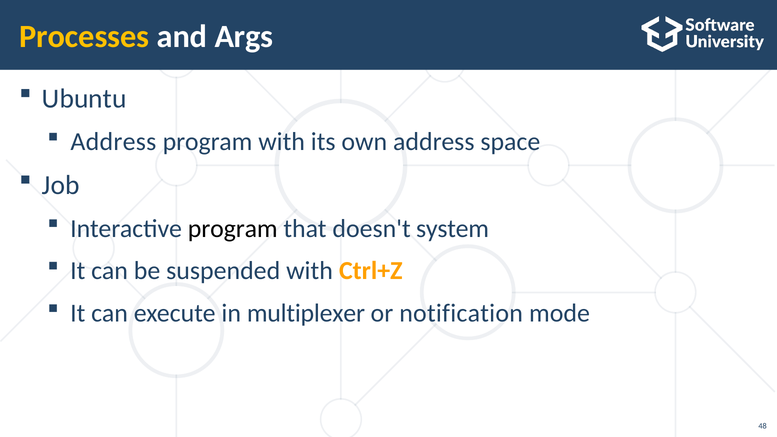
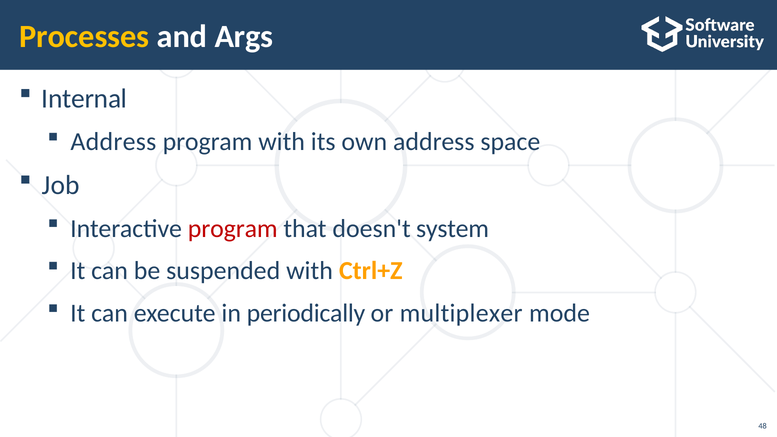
Ubuntu: Ubuntu -> Internal (84, 99)
program colour: black -> red (233, 229)
multiplexer: multiplexer -> periodically (306, 313)
notification: notification -> multiplexer (461, 313)
